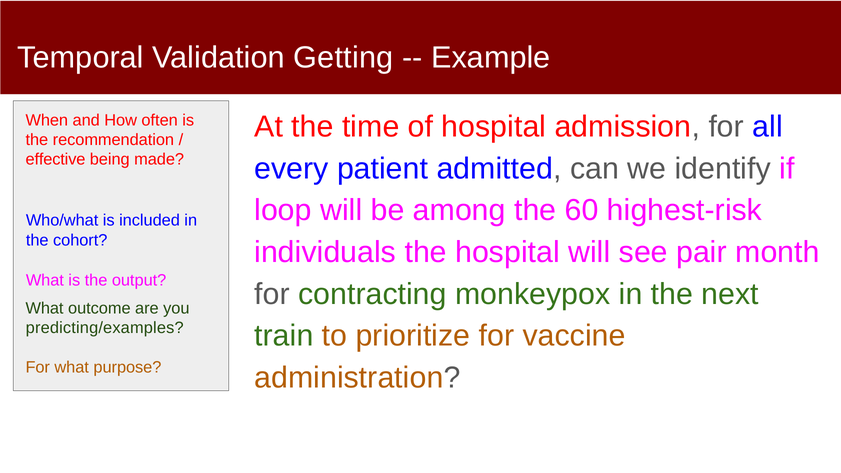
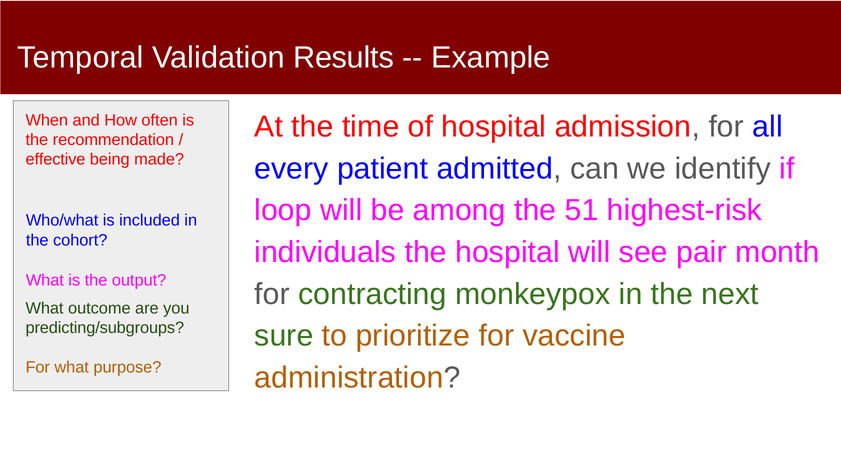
Getting: Getting -> Results (344, 58)
60: 60 -> 51 (582, 210)
predicting/examples: predicting/examples -> predicting/subgroups (105, 328)
train: train -> sure (284, 336)
